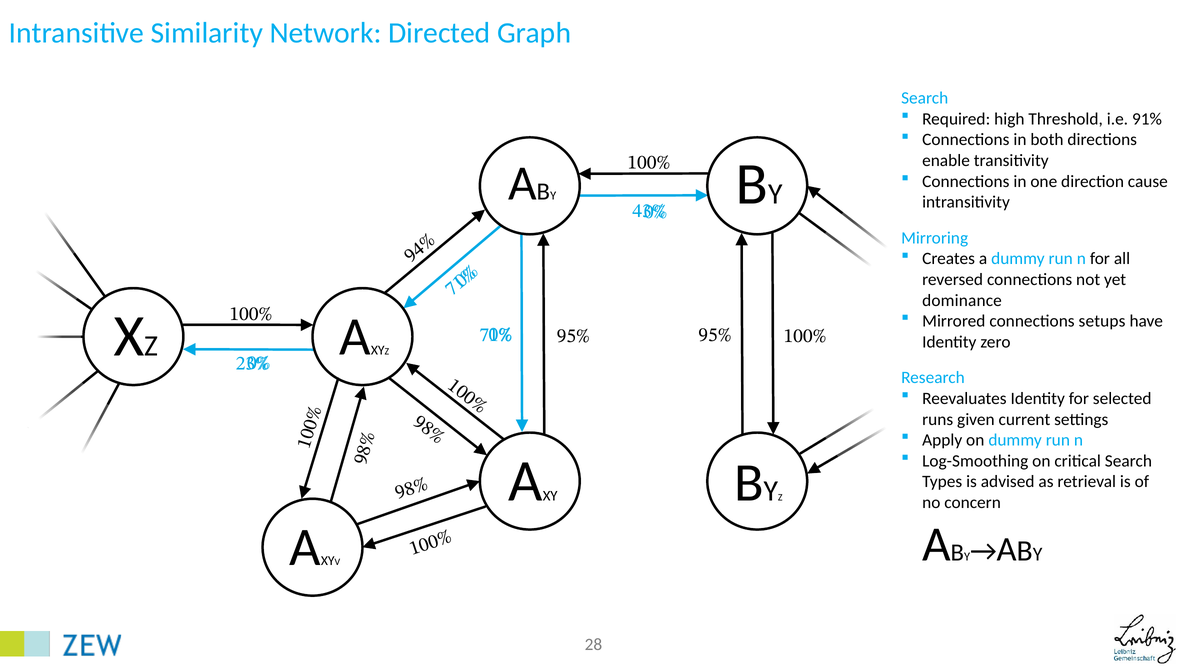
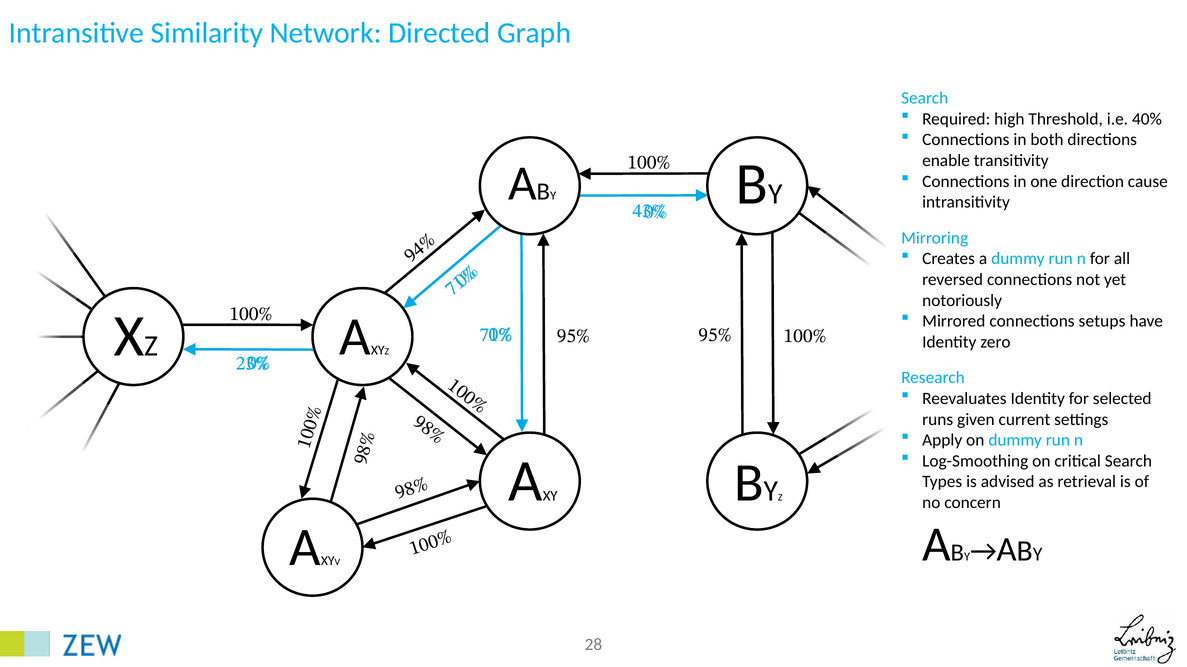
91%: 91% -> 40% (1147, 119)
dominance: dominance -> notoriously (962, 301)
